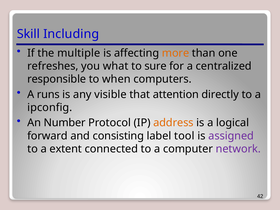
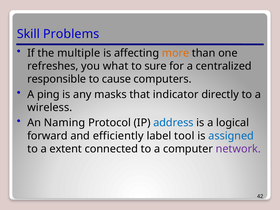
Including: Including -> Problems (71, 34)
when: when -> cause (116, 79)
runs: runs -> ping (48, 94)
visible: visible -> masks (110, 94)
attention: attention -> indicator (176, 94)
ipconfig: ipconfig -> wireless (50, 108)
Number: Number -> Naming (65, 123)
address colour: orange -> blue (173, 123)
consisting: consisting -> efficiently (118, 136)
assigned colour: purple -> blue (231, 136)
